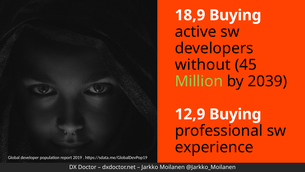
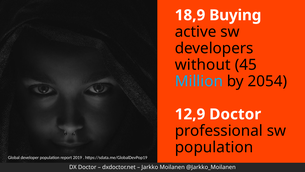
Million colour: light green -> light blue (199, 81)
2039: 2039 -> 2054 (267, 81)
12,9 Buying: Buying -> Doctor (235, 114)
experience: experience -> population (214, 147)
